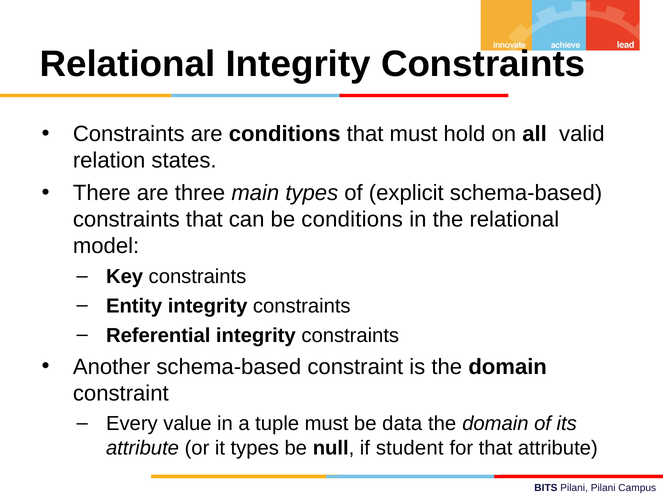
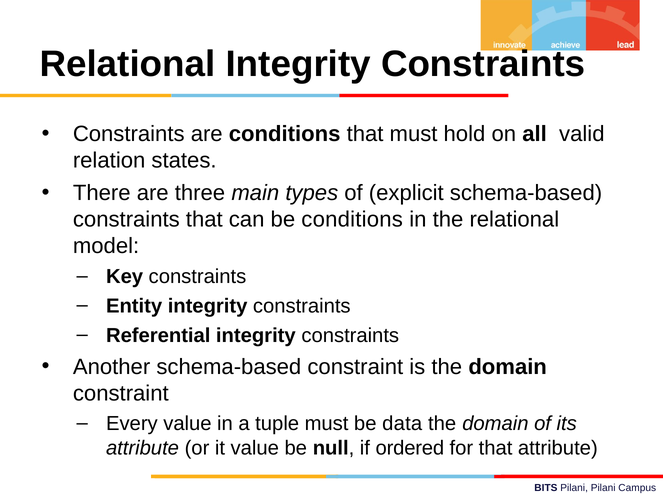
it types: types -> value (255, 448)
student: student -> ordered (410, 448)
